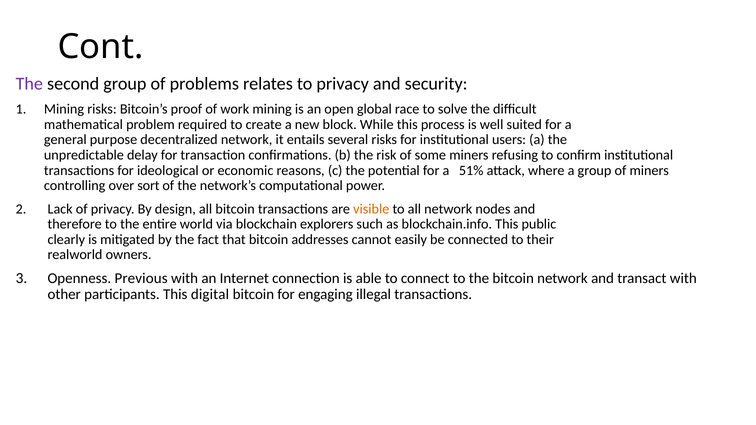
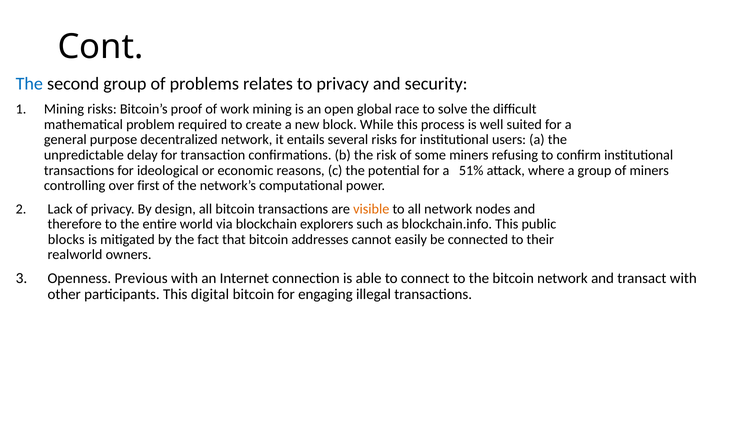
The colour: purple -> blue (29, 84)
sort: sort -> first (148, 186)
clearly: clearly -> blocks (66, 240)
